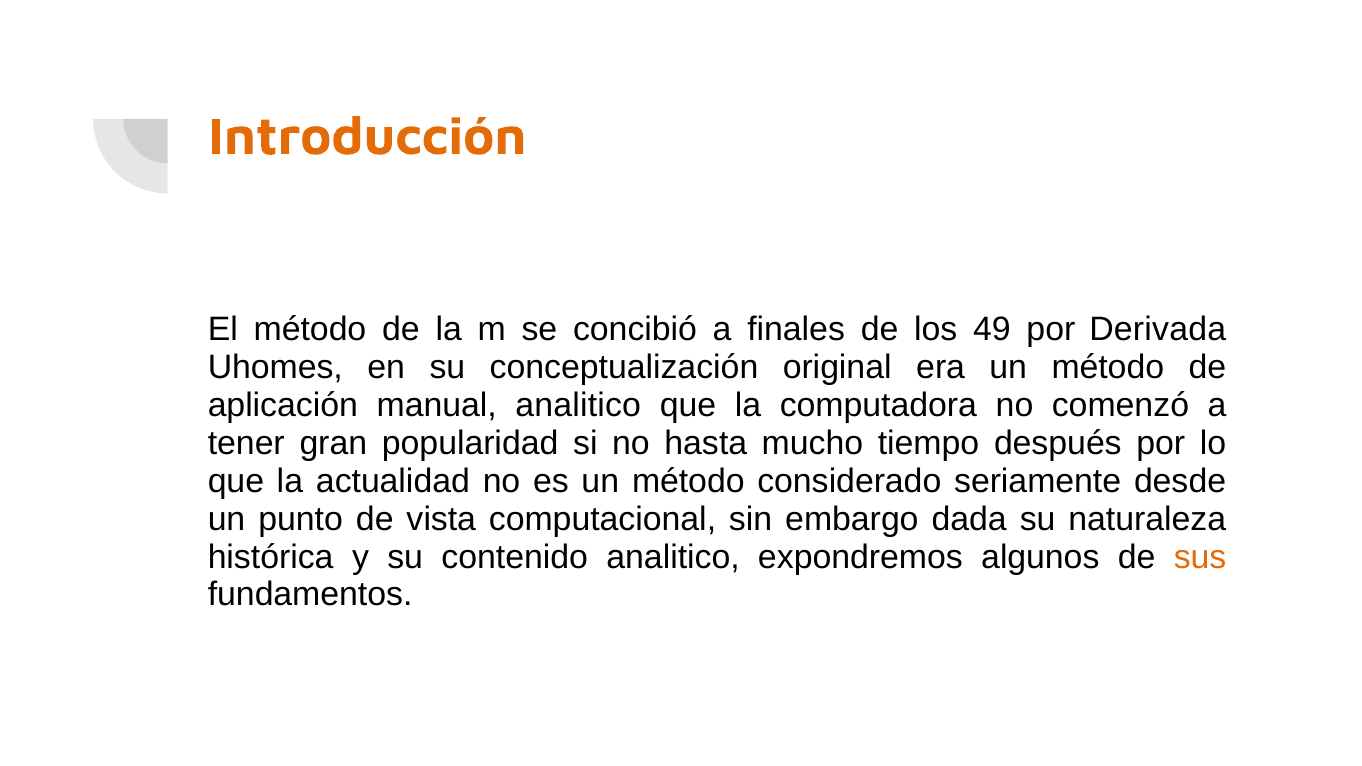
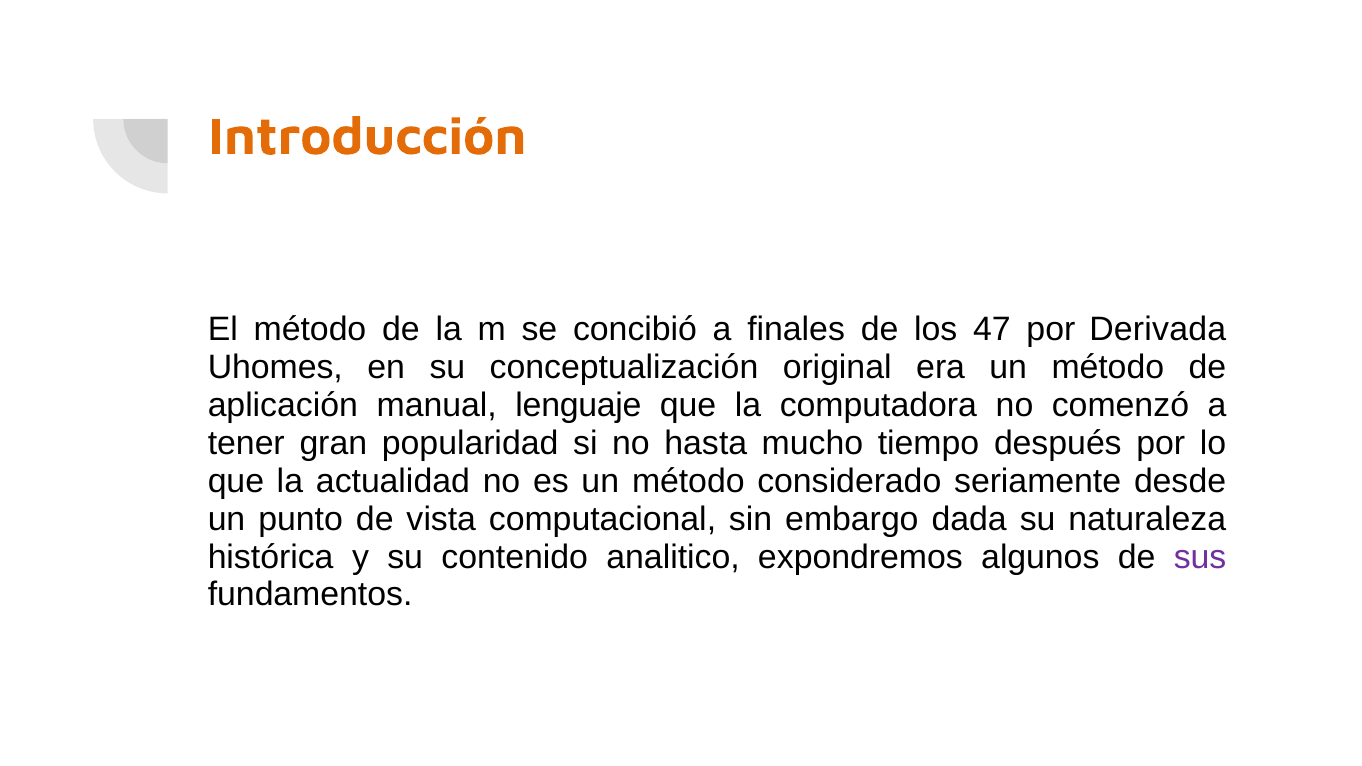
49: 49 -> 47 (992, 330)
manual analitico: analitico -> lenguaje (578, 405)
sus colour: orange -> purple (1200, 557)
